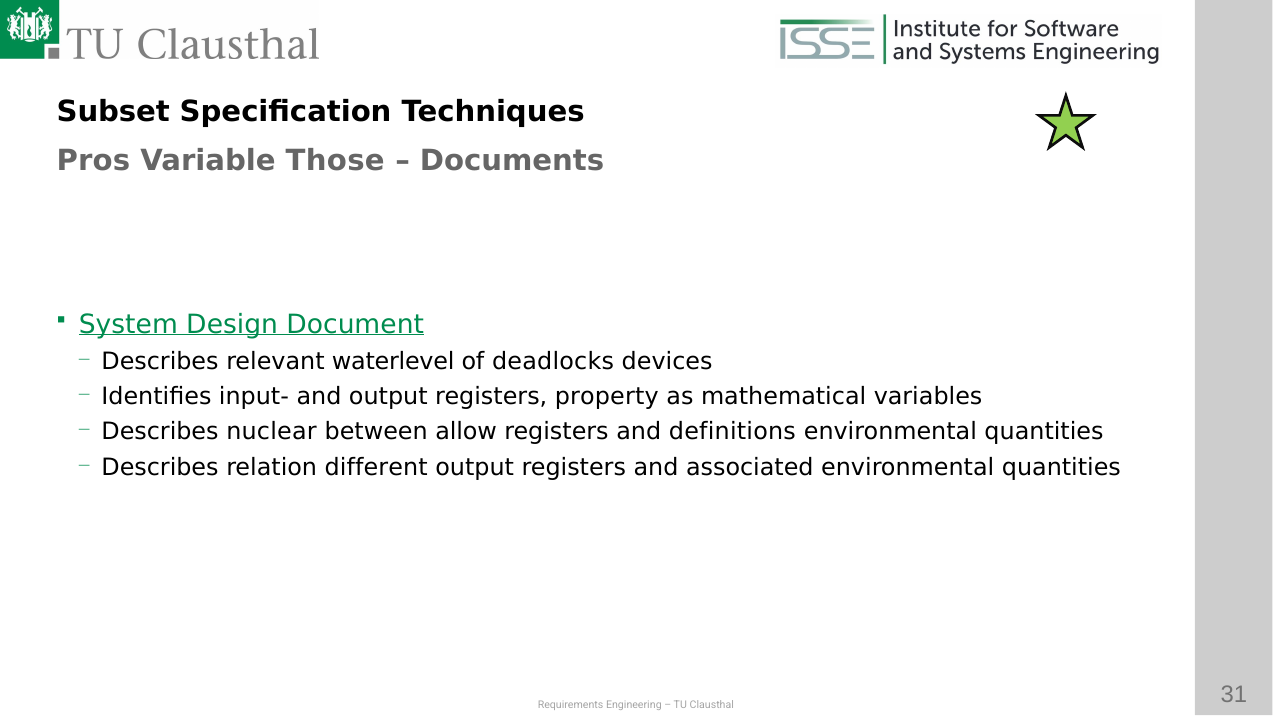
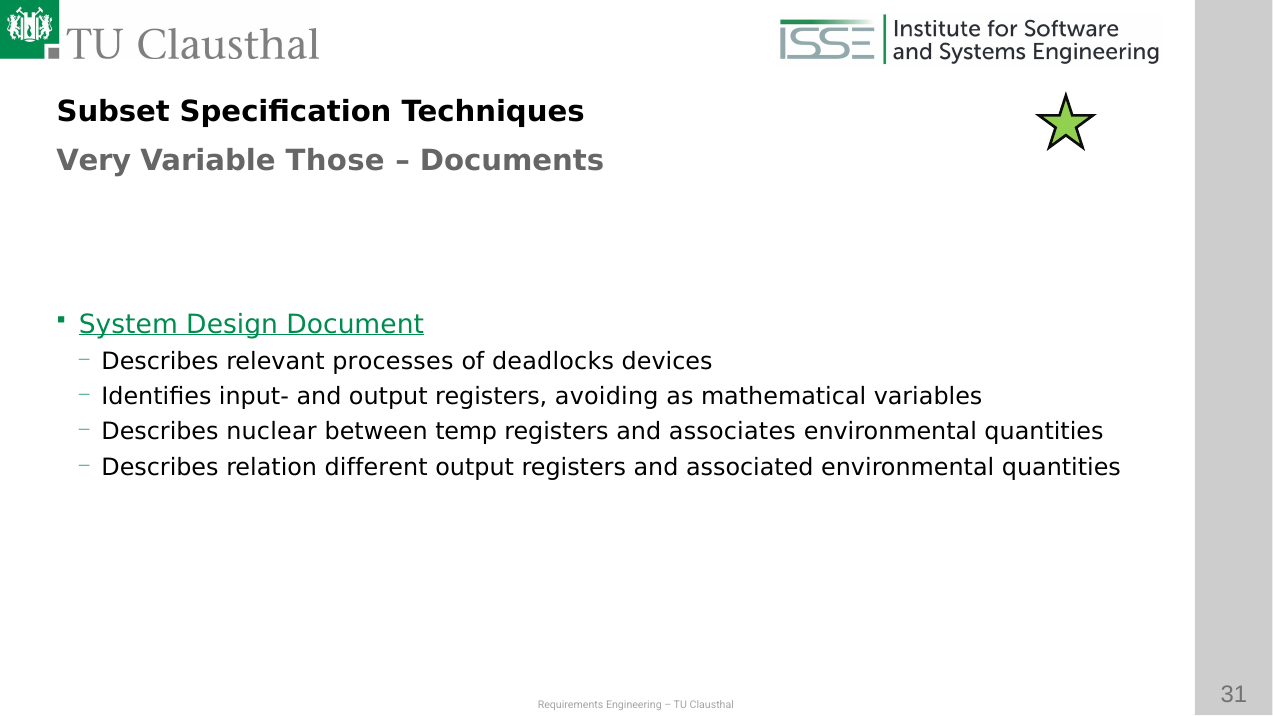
Pros: Pros -> Very (94, 160)
waterlevel: waterlevel -> processes (393, 361)
property: property -> avoiding (607, 397)
allow: allow -> temp (466, 432)
definitions: definitions -> associates (732, 432)
